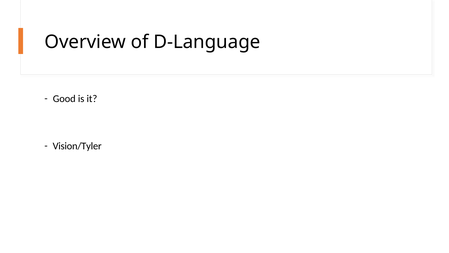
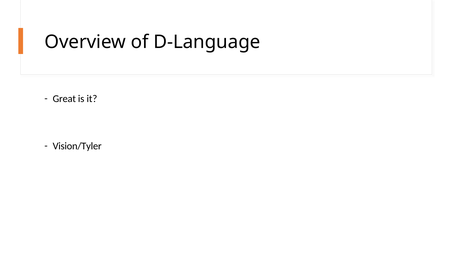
Good: Good -> Great (64, 99)
